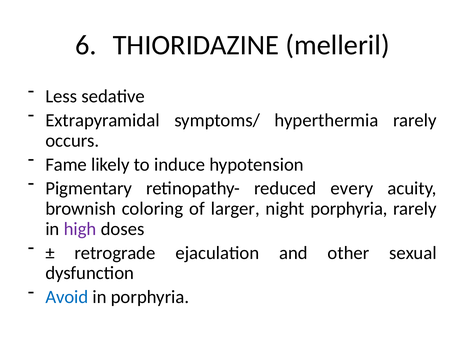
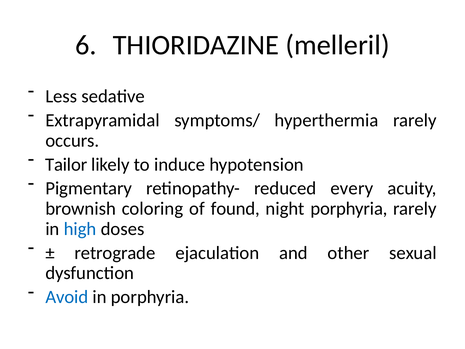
Fame: Fame -> Tailor (66, 164)
larger: larger -> found (235, 209)
high colour: purple -> blue (80, 229)
